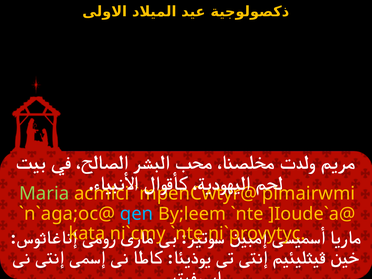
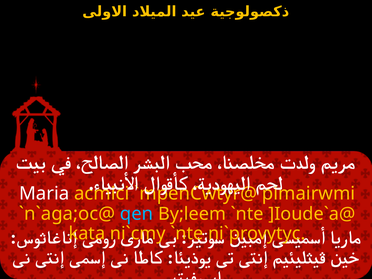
Maria colour: light green -> white (44, 194)
